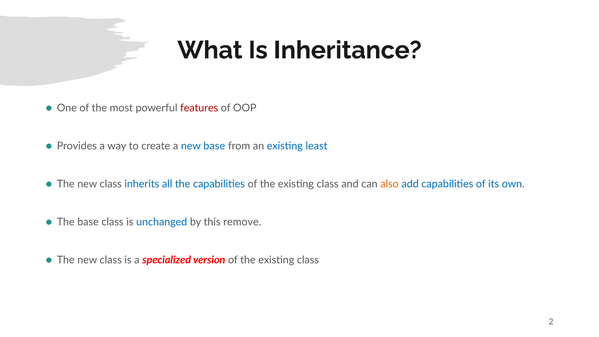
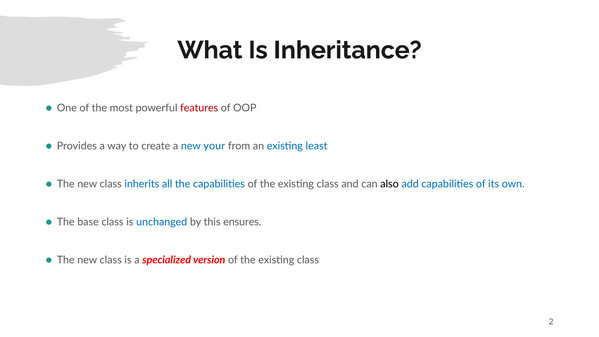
new base: base -> your (214, 146)
also colour: orange -> black (390, 184)
remove: remove -> ensures (242, 222)
